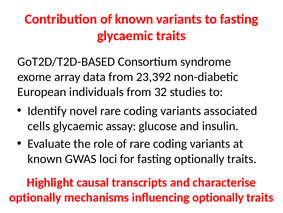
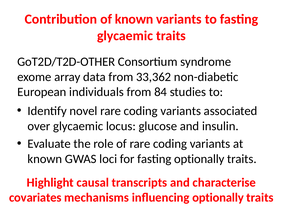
GoT2D/T2D-BASED: GoT2D/T2D-BASED -> GoT2D/T2D-OTHER (66, 61)
23,392: 23,392 -> 33,362 (154, 77)
32: 32 -> 84 (161, 92)
cells: cells -> over (39, 126)
assay: assay -> locus (121, 126)
optionally: optionally -> covariates (35, 197)
